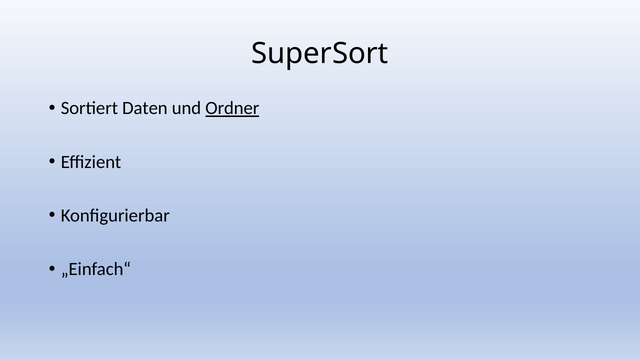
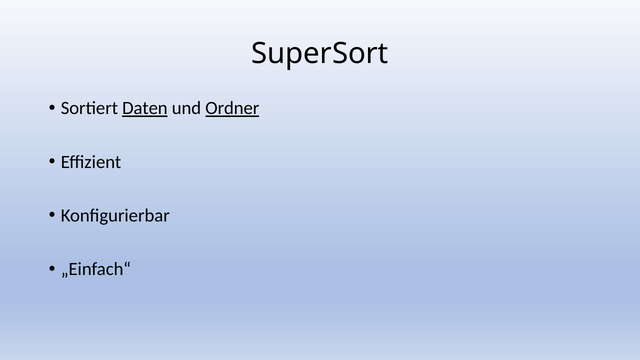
Daten underline: none -> present (145, 108)
